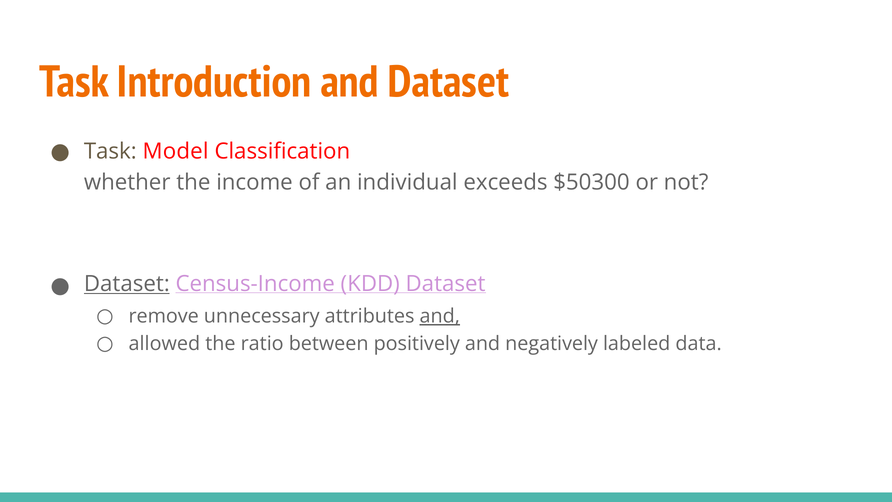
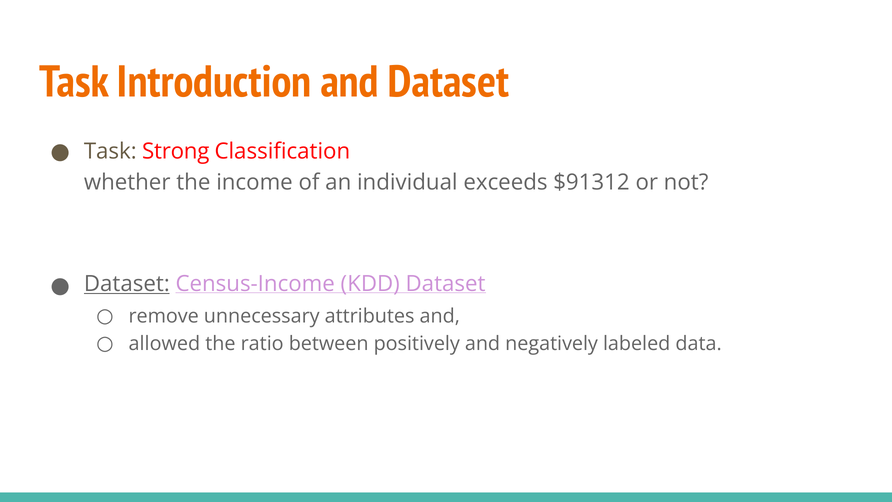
Model: Model -> Strong (176, 151)
$50300: $50300 -> $91312 (591, 182)
and underline: present -> none (440, 316)
